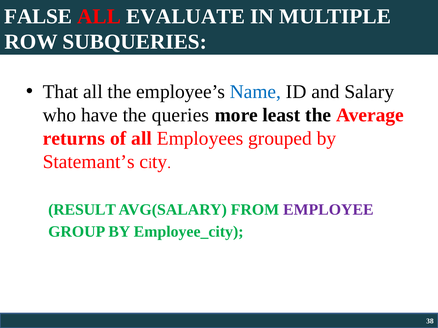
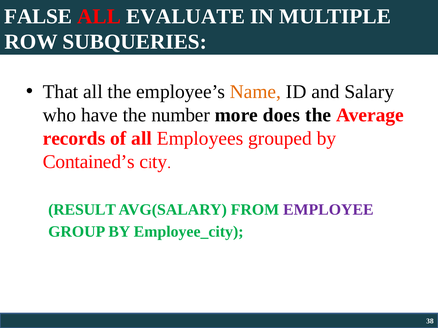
Name colour: blue -> orange (255, 92)
queries: queries -> number (181, 115)
least: least -> does (281, 115)
returns: returns -> records (74, 139)
Statemant’s: Statemant’s -> Contained’s (89, 162)
